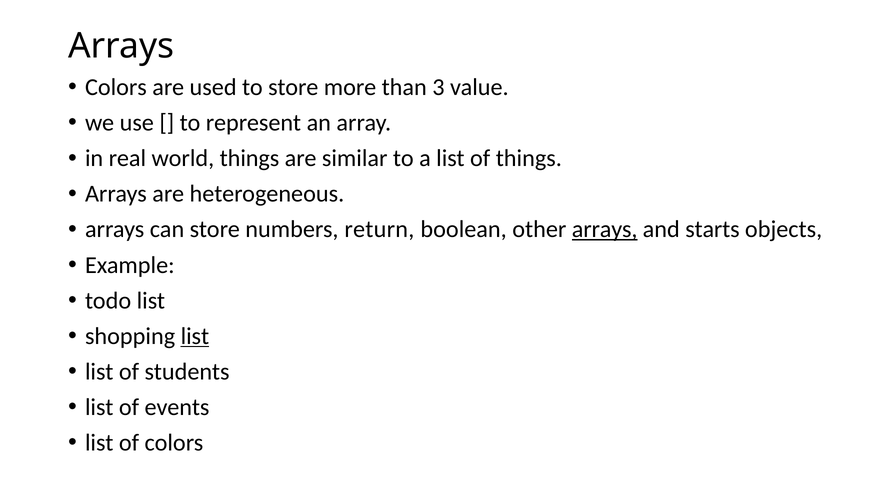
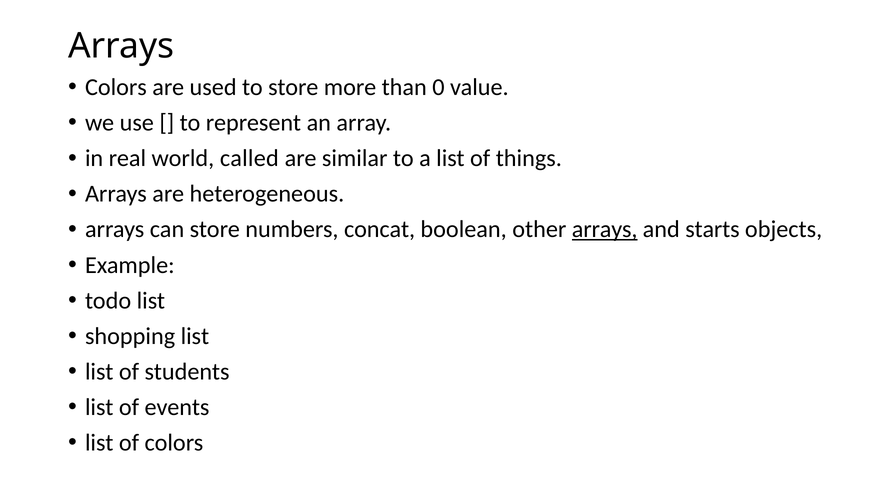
3: 3 -> 0 (438, 87)
world things: things -> called (249, 158)
return: return -> concat (380, 229)
list underline: present -> none (195, 336)
